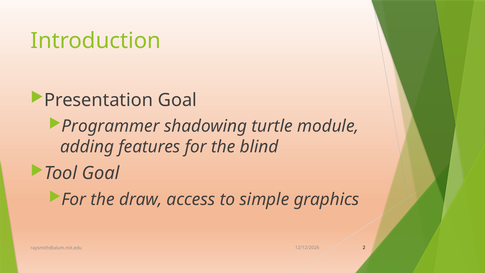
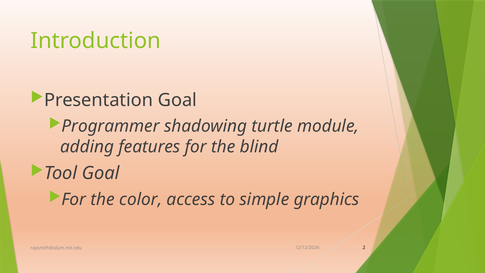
draw: draw -> color (141, 199)
